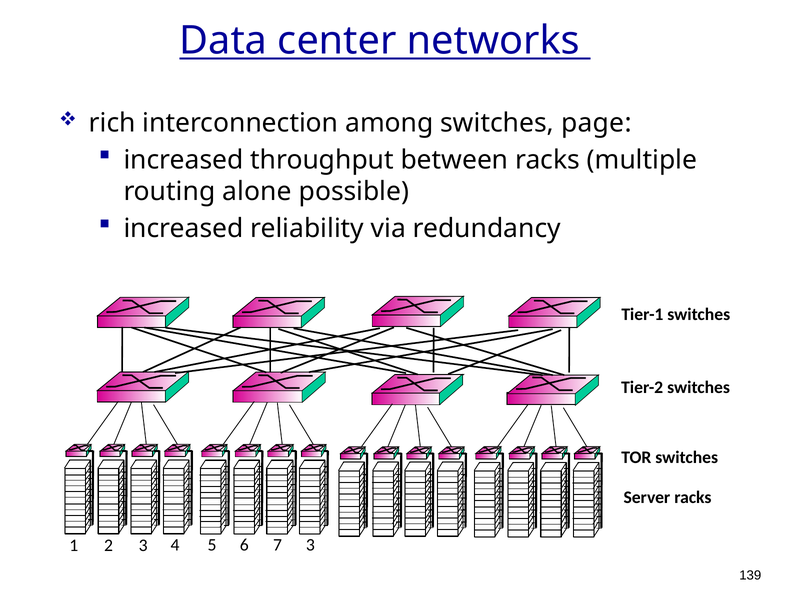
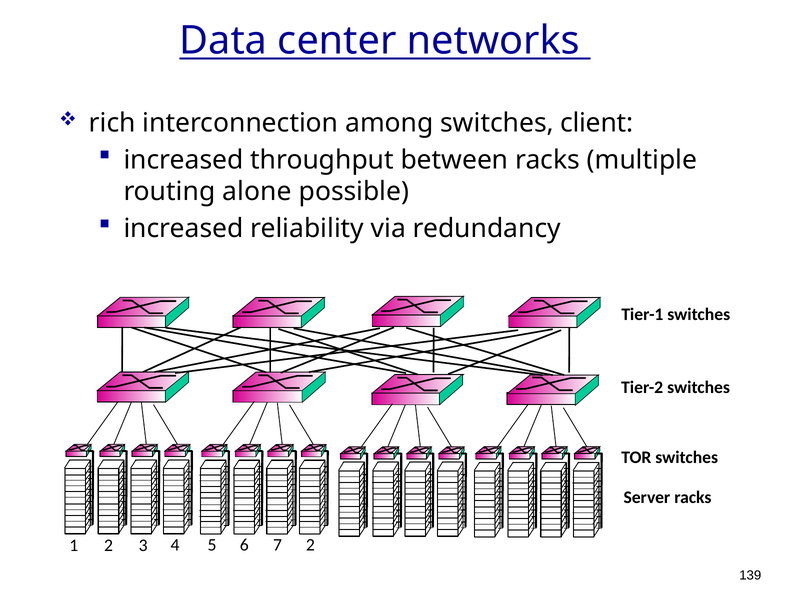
page: page -> client (597, 123)
7 3: 3 -> 2 (310, 546)
